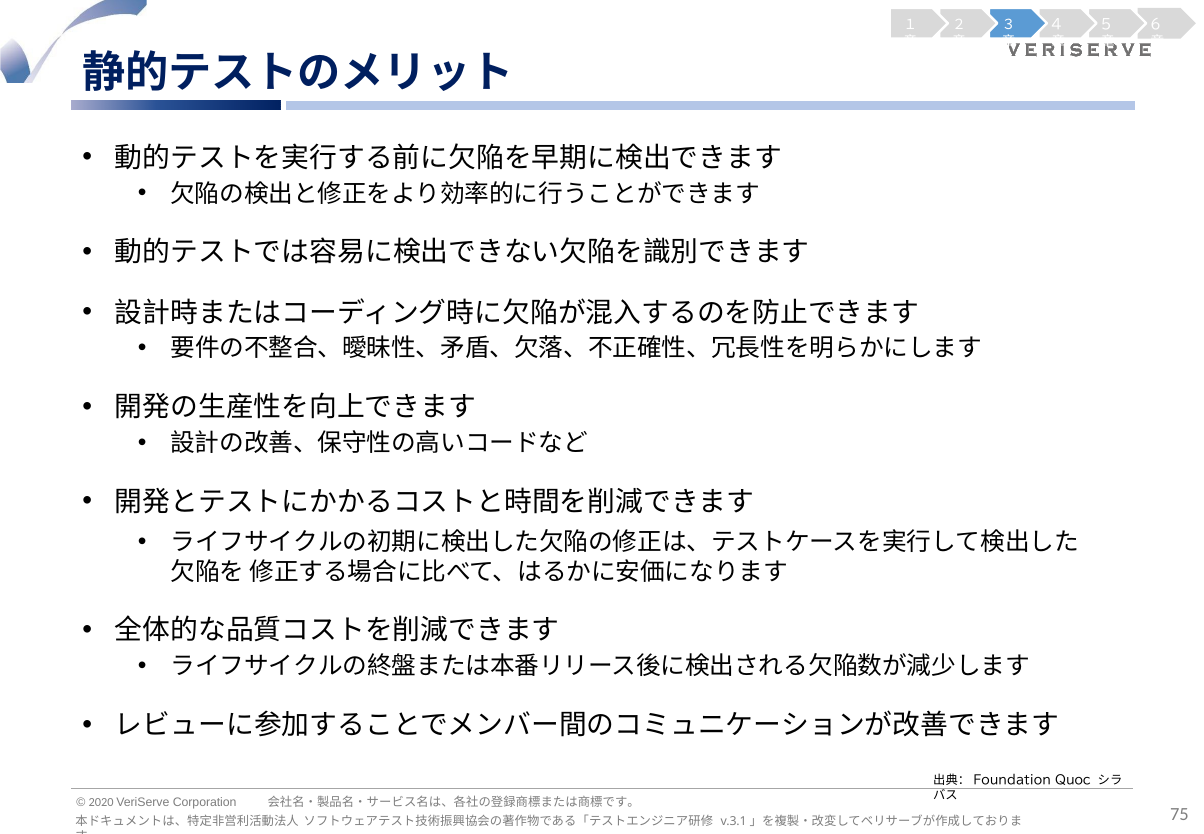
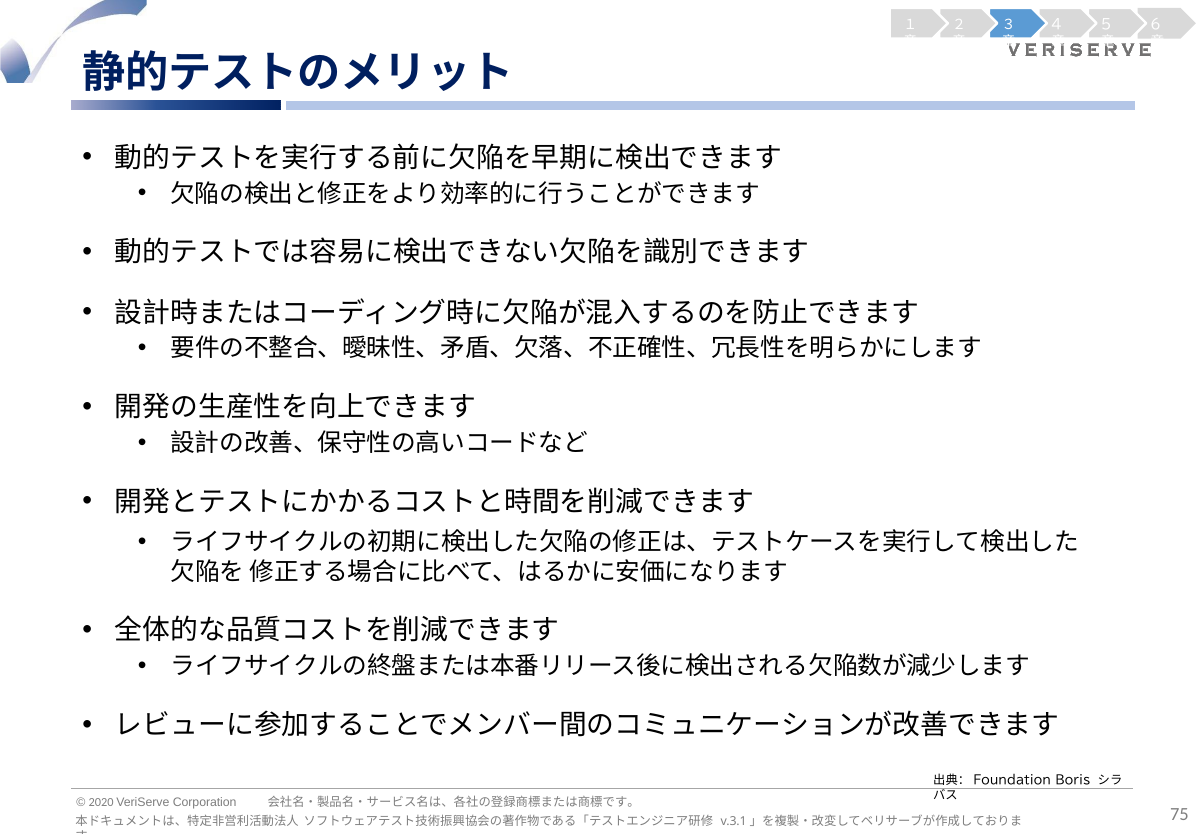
Quoc: Quoc -> Boris (1073, 780)
